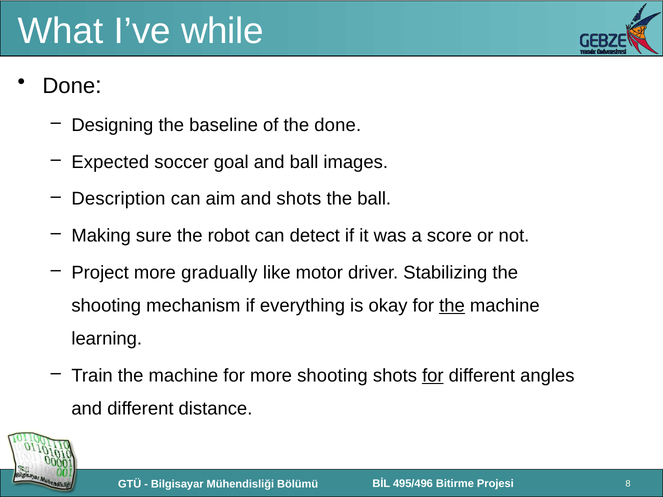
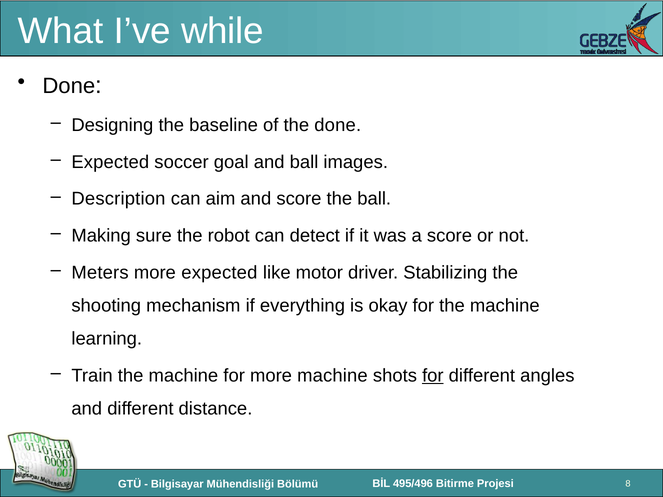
and shots: shots -> score (299, 199)
Project: Project -> Meters (100, 273)
more gradually: gradually -> expected (219, 273)
the underline: present -> none (452, 306)
more shooting: shooting -> machine (332, 376)
